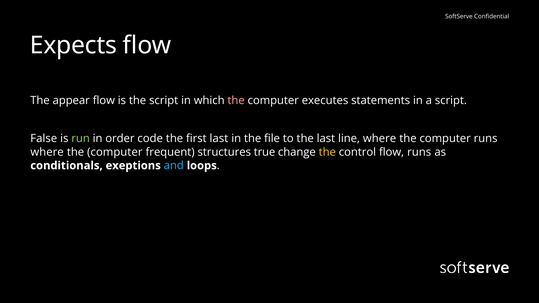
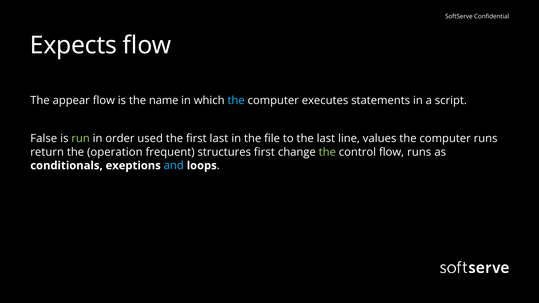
the script: script -> name (164, 101)
the colour: pink -> light blue (236, 101)
code: code -> used (150, 139)
line where: where -> values (380, 139)
where: where -> return (47, 152)
computer: computer -> operation (115, 152)
structures true: true -> first (264, 152)
the colour: yellow -> light green (327, 152)
